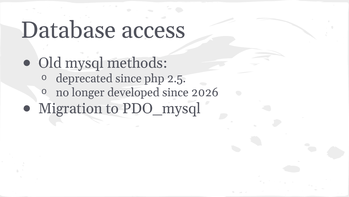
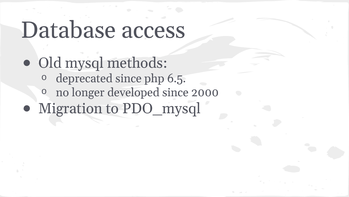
2.5: 2.5 -> 6.5 (177, 78)
2026: 2026 -> 2000 (205, 92)
